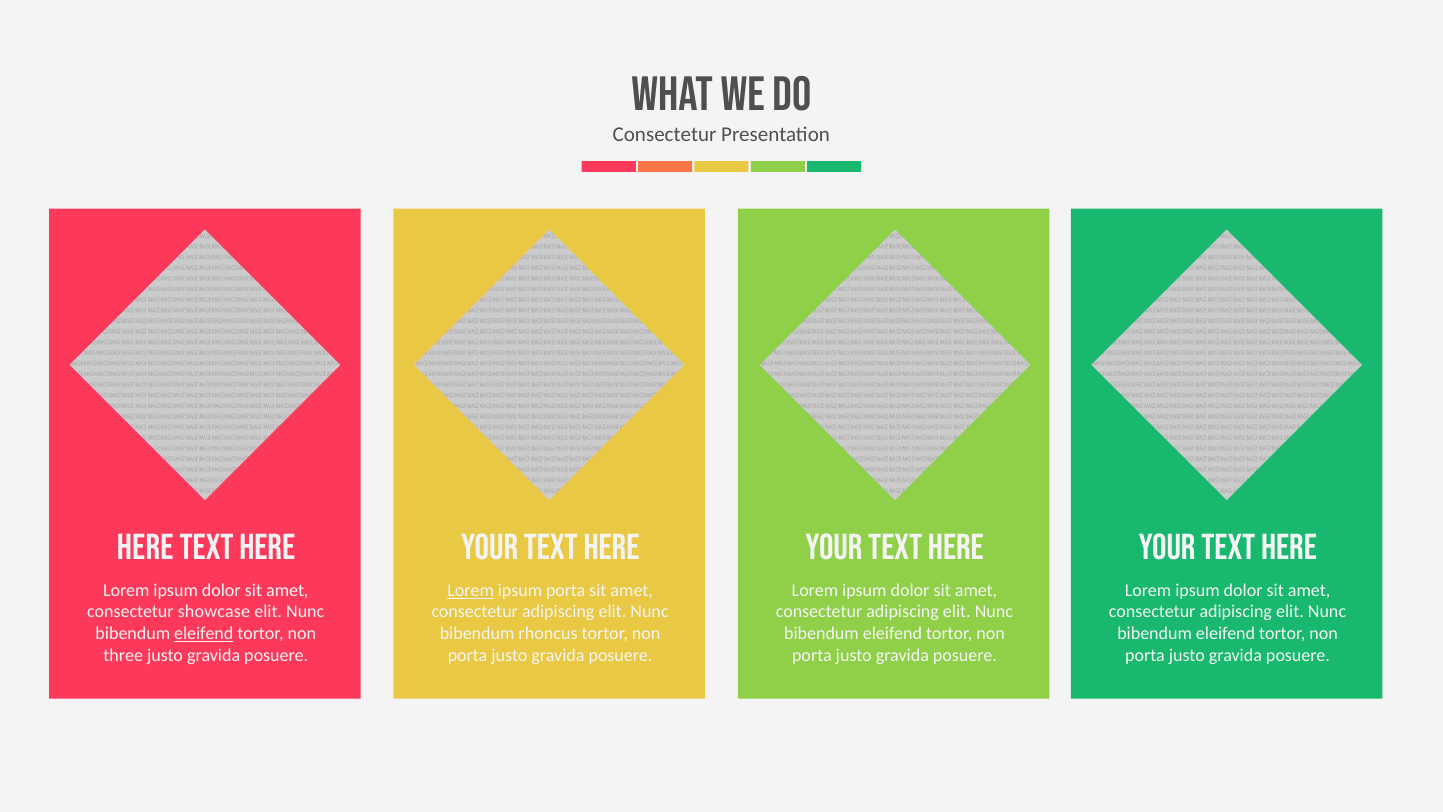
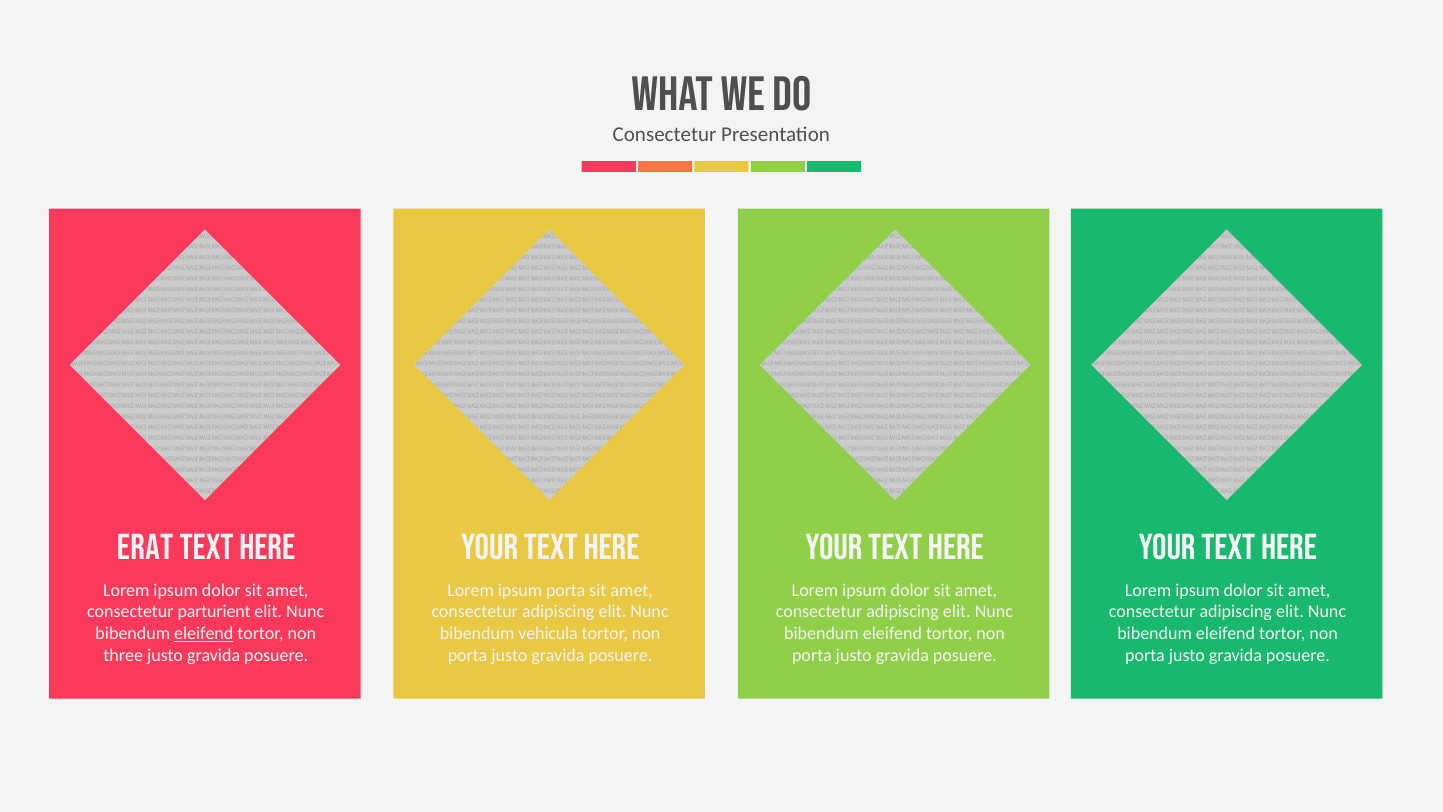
HERE: HERE -> ERAT (145, 548)
Lorem underline: present -> none (471, 590)
showcase: showcase -> parturient (214, 612)
rhoncus: rhoncus -> vehicula (548, 633)
